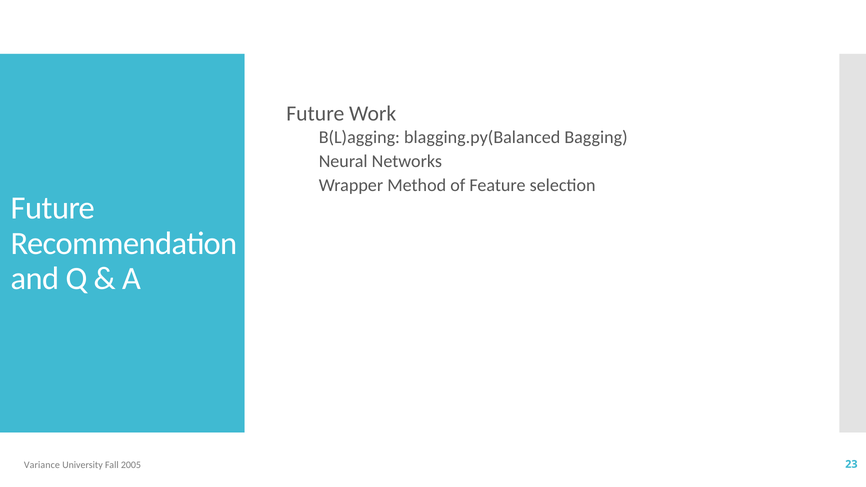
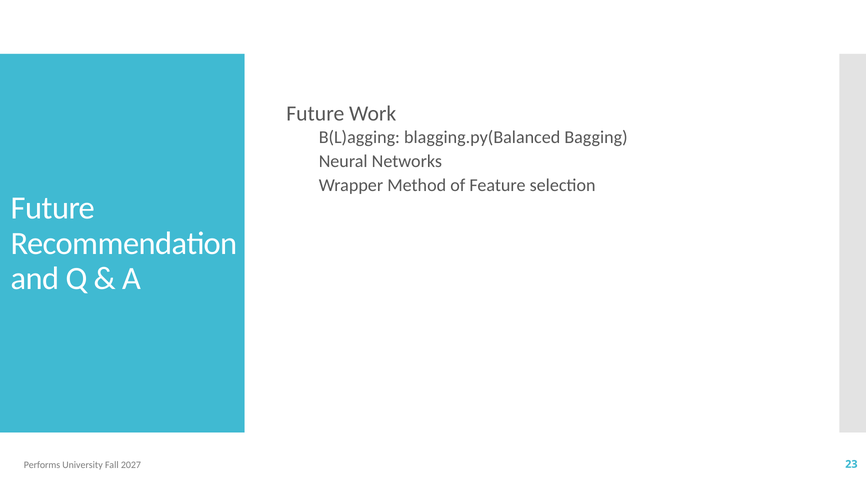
Variance: Variance -> Performs (42, 465)
2005: 2005 -> 2027 (131, 465)
